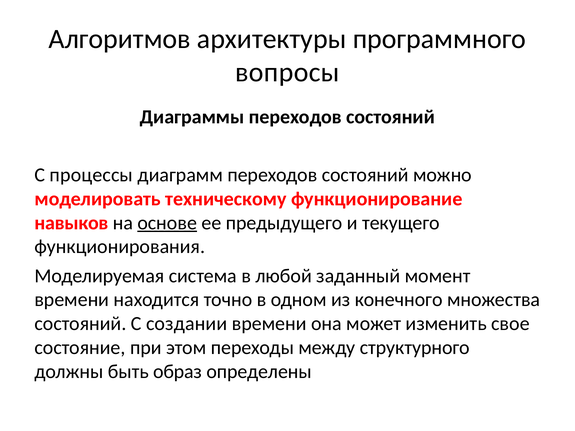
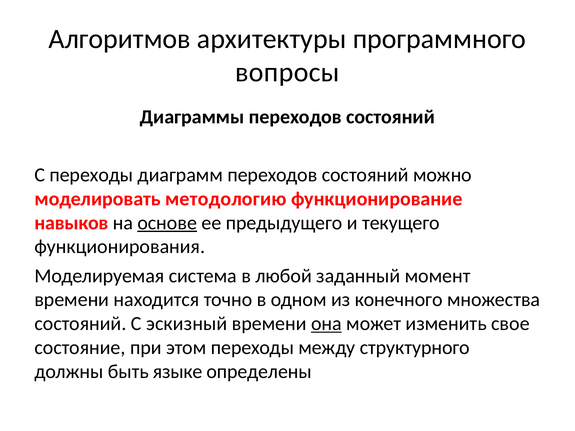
С процессы: процессы -> переходы (91, 175)
техническому: техническому -> методологию (226, 199)
создании: создании -> эскизный (187, 324)
она underline: none -> present (326, 324)
образ: образ -> языке (178, 372)
